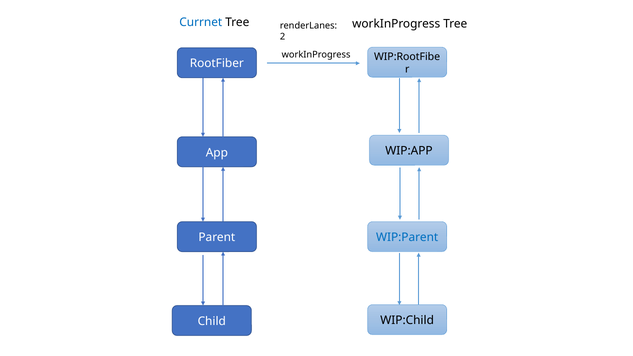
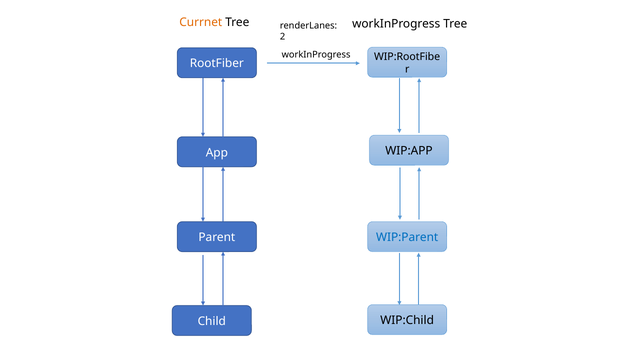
Currnet colour: blue -> orange (201, 22)
